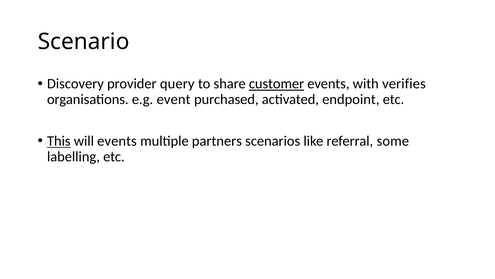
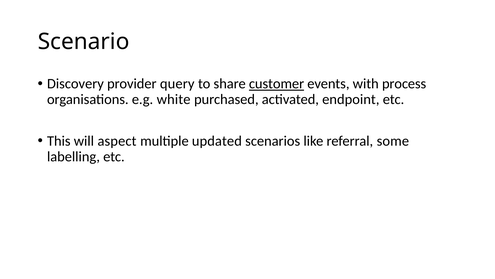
verifies: verifies -> process (404, 84)
event: event -> white (174, 99)
This underline: present -> none (59, 141)
will events: events -> aspect (117, 141)
partners: partners -> updated (217, 141)
